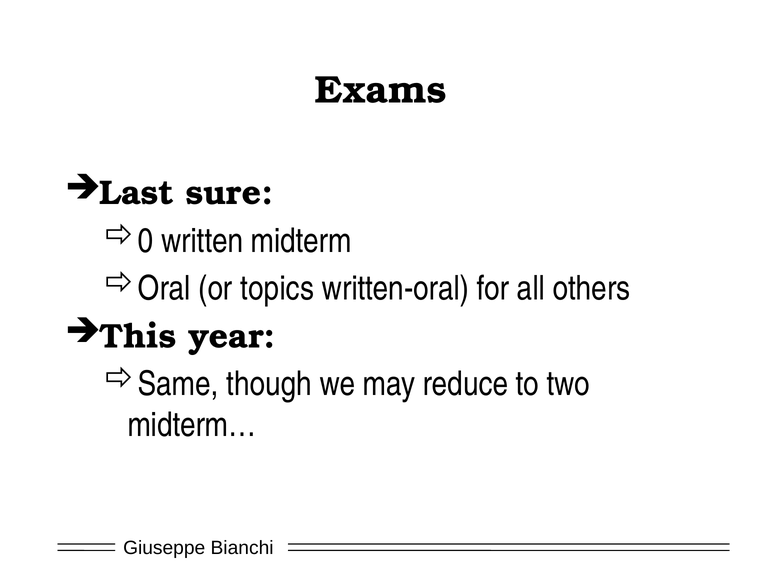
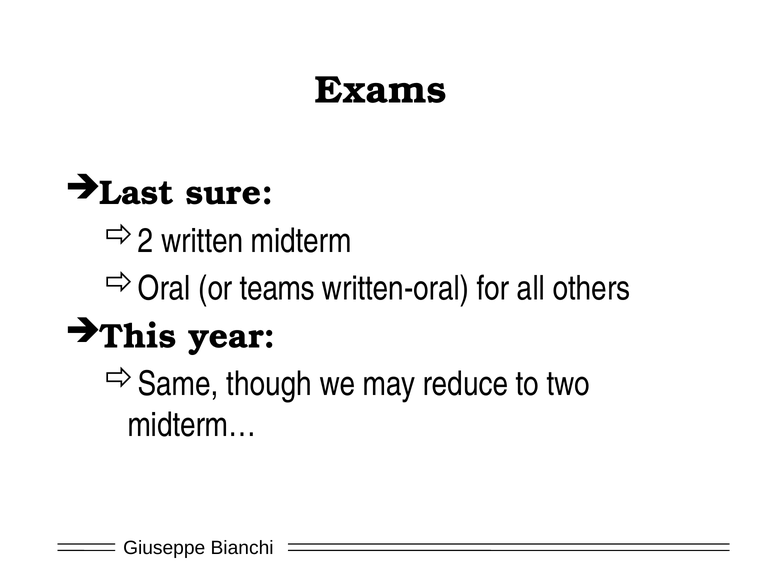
0: 0 -> 2 (146, 241)
topics: topics -> teams (277, 289)
